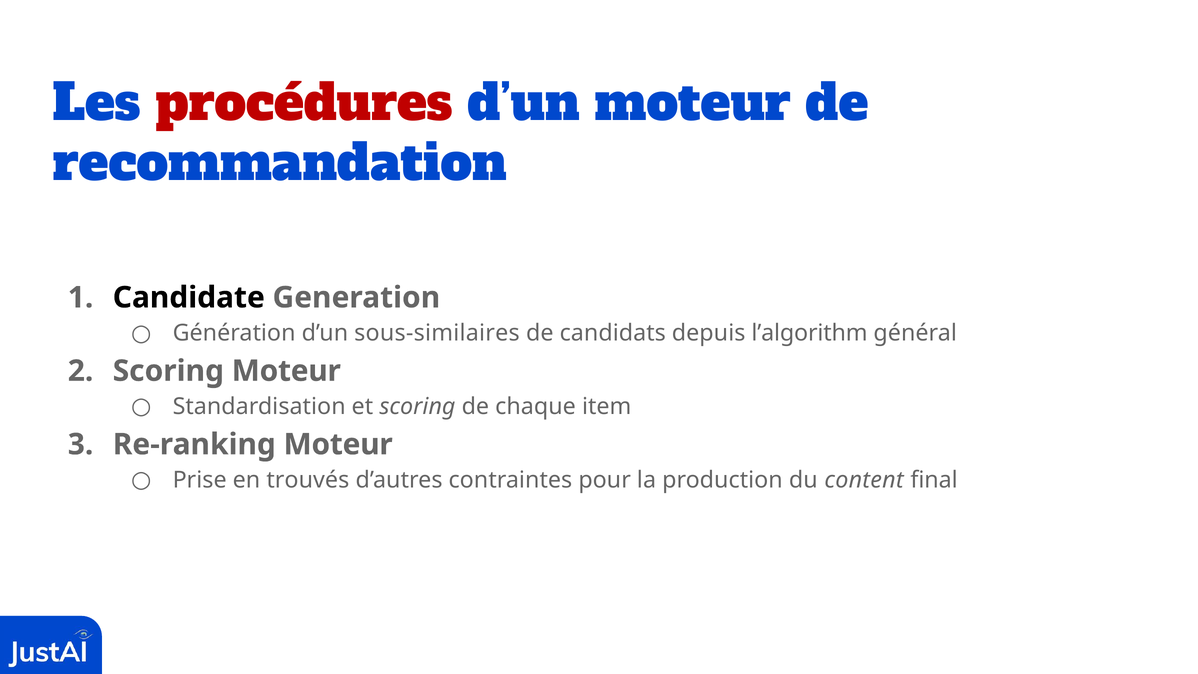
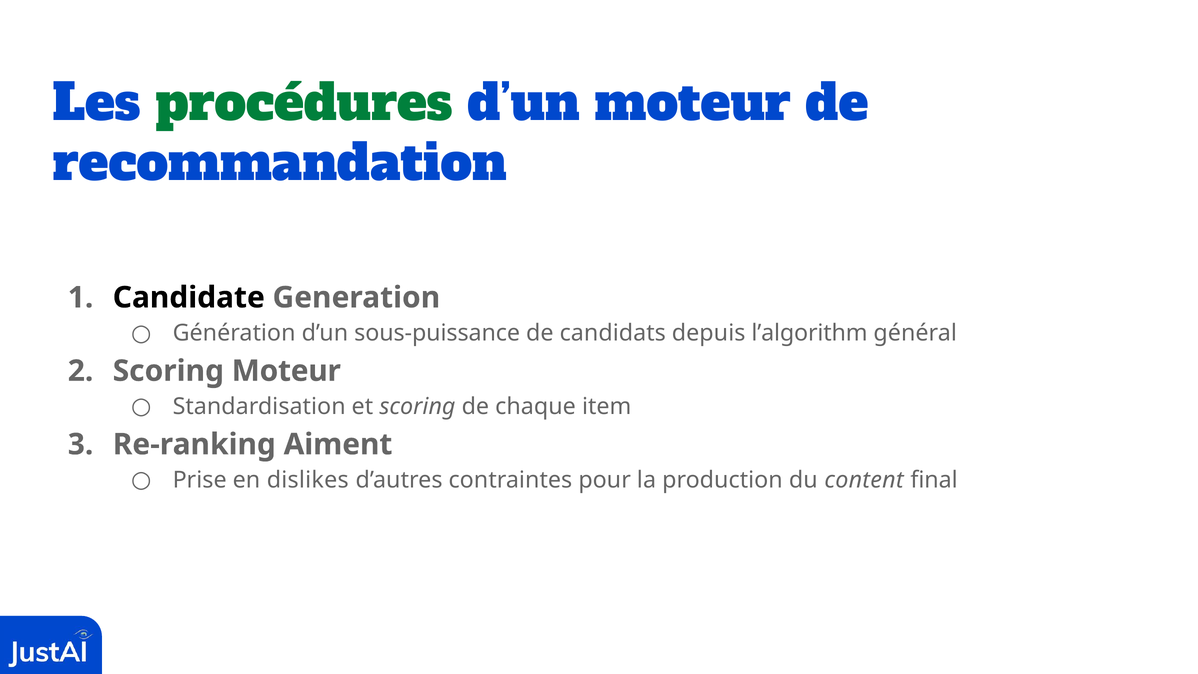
procédures colour: red -> green (304, 104)
sous-similaires: sous-similaires -> sous-puissance (437, 333)
Re-ranking Moteur: Moteur -> Aiment (338, 444)
trouvés: trouvés -> dislikes (308, 480)
